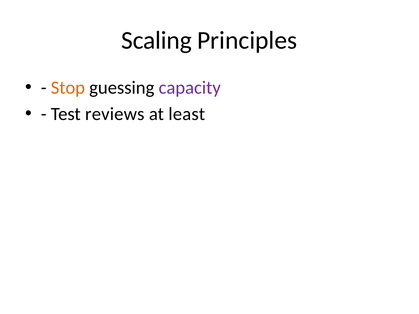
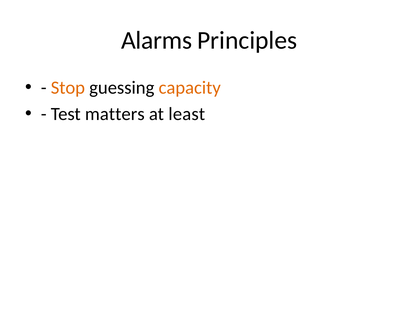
Scaling: Scaling -> Alarms (157, 41)
capacity colour: purple -> orange (190, 88)
reviews: reviews -> matters (115, 114)
